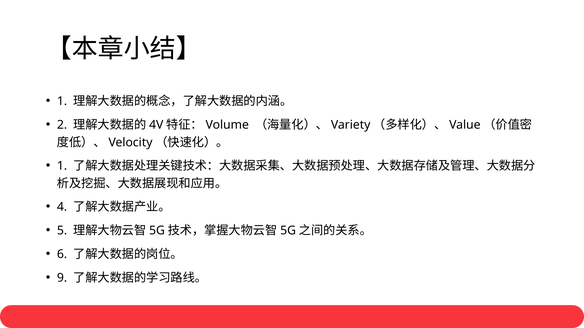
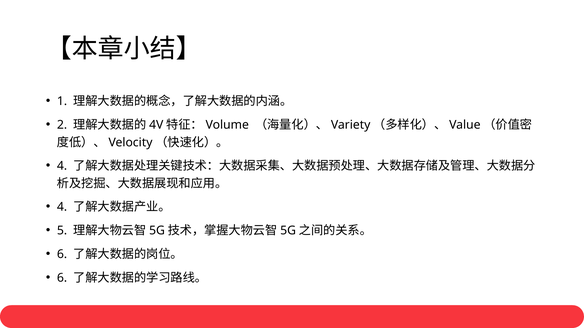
1: 1 -> 4 (62, 166)
9: 9 -> 6 (62, 278)
